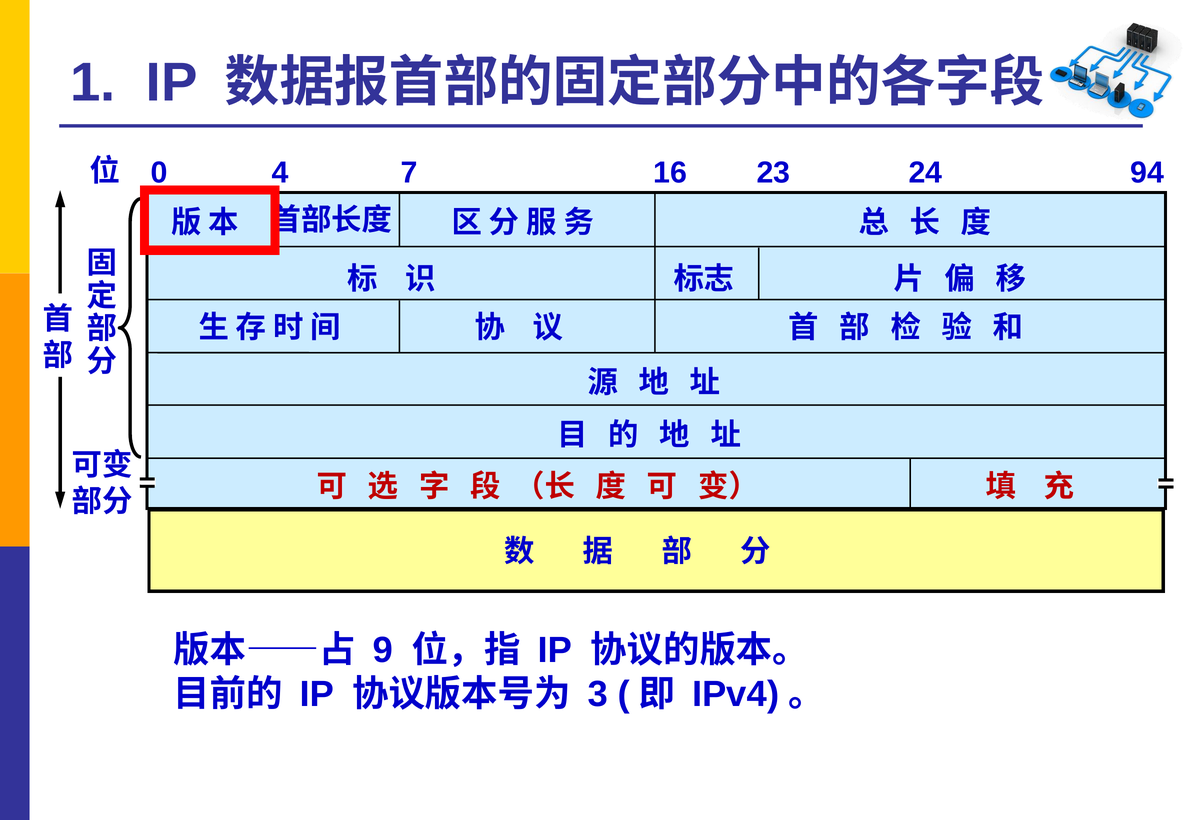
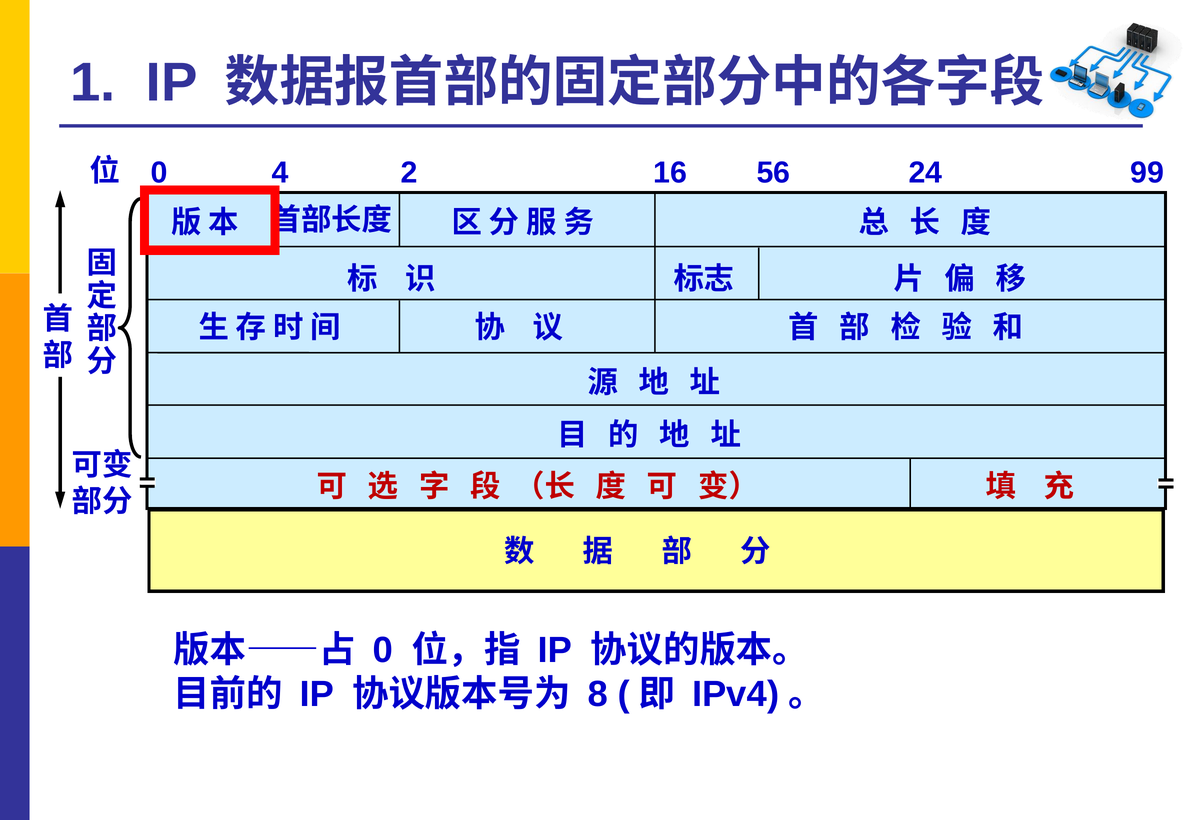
7: 7 -> 2 (409, 173)
23: 23 -> 56 (773, 173)
94: 94 -> 99 (1147, 173)
9: 9 -> 0 (383, 650)
3: 3 -> 8 (598, 694)
